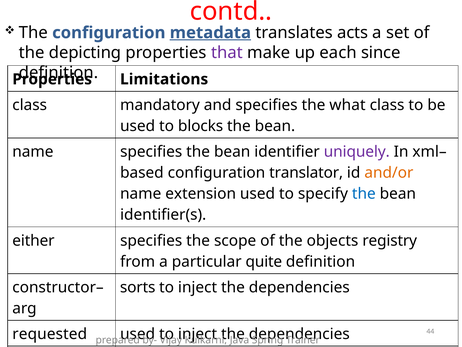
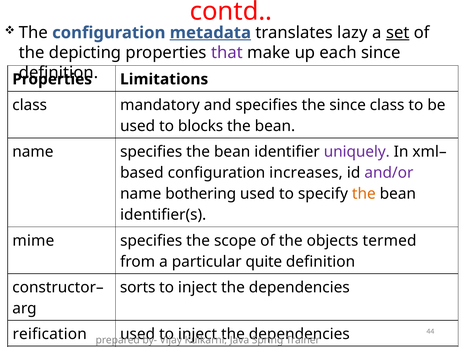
acts: acts -> lazy (353, 33)
set underline: none -> present (398, 33)
the what: what -> since (348, 105)
translator: translator -> increases (306, 173)
and/or colour: orange -> purple (389, 173)
extension: extension -> bothering (201, 194)
the colour: blue -> orange (364, 194)
either: either -> mime (33, 240)
registry: registry -> termed (390, 240)
requested: requested -> reification (50, 334)
